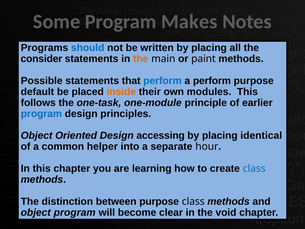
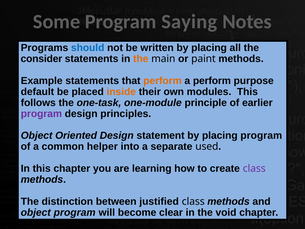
Makes: Makes -> Saying (189, 22)
Possible: Possible -> Example (42, 81)
perform colour: blue -> orange (162, 81)
program colour: blue -> purple (41, 114)
accessing: accessing -> statement (161, 135)
placing identical: identical -> program (261, 135)
hour: hour -> used (207, 146)
class colour: blue -> purple (254, 168)
between purpose: purpose -> justified (159, 201)
